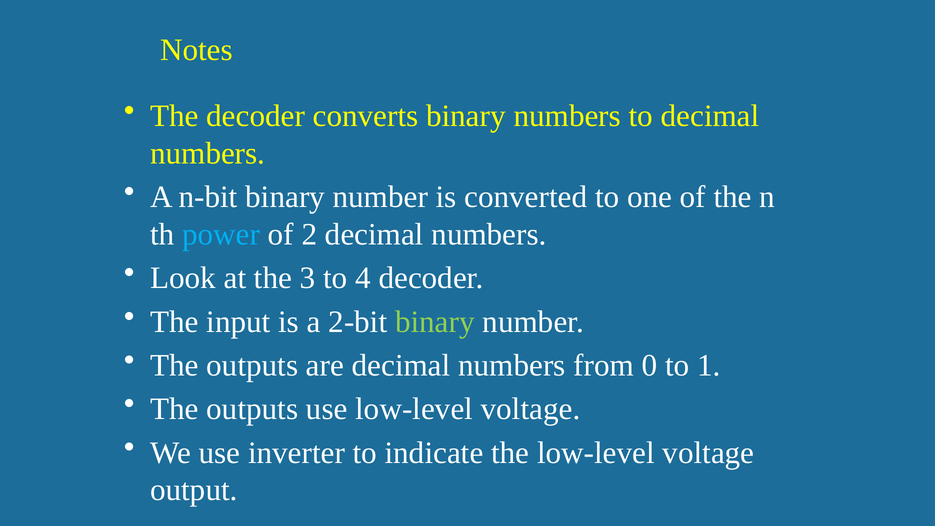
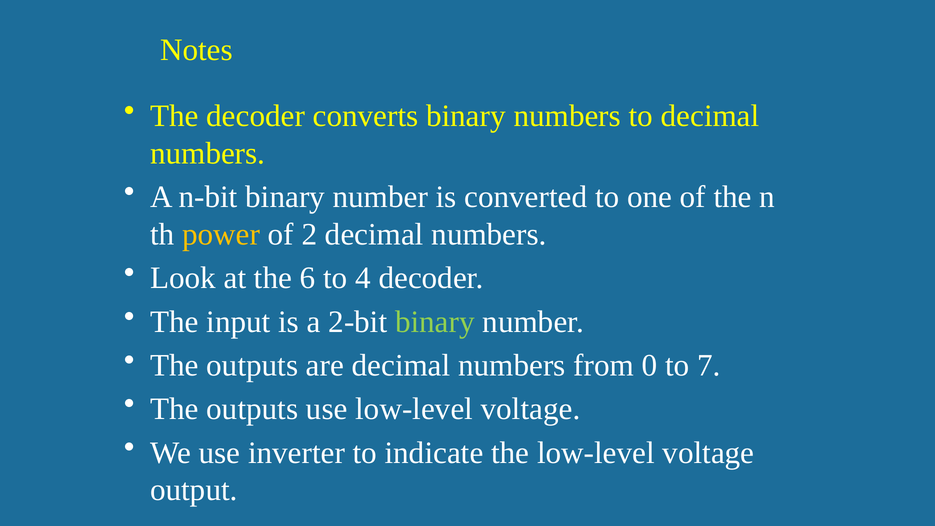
power colour: light blue -> yellow (221, 234)
3: 3 -> 6 (308, 278)
1: 1 -> 7 (709, 365)
